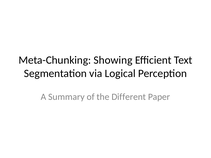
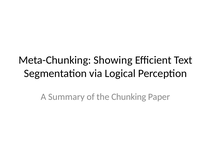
Different: Different -> Chunking (129, 97)
